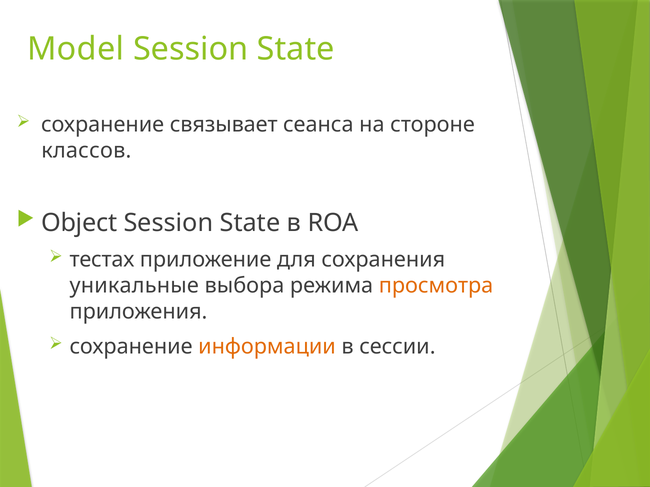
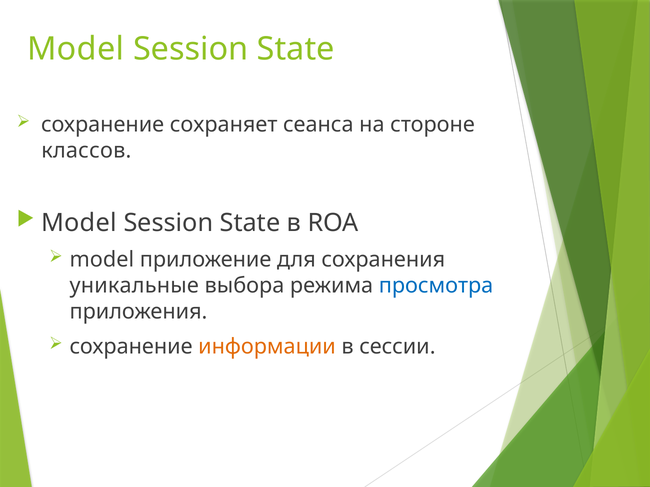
связывает: связывает -> сохраняет (224, 125)
Object: Object -> Model (79, 223)
тестах: тестах -> model (102, 260)
просмотра colour: orange -> blue (436, 286)
